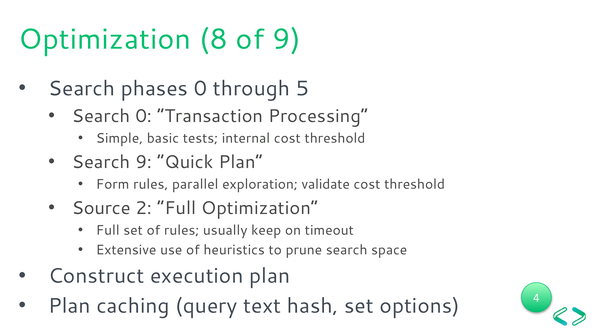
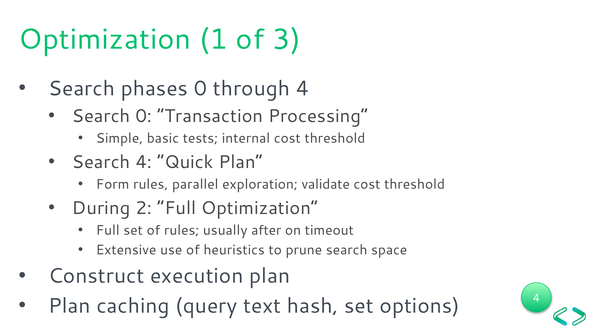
8: 8 -> 1 (213, 39)
of 9: 9 -> 3 (286, 39)
through 5: 5 -> 4 (302, 88)
Search 9: 9 -> 4 (144, 162)
Source: Source -> During (101, 208)
keep: keep -> after (266, 230)
